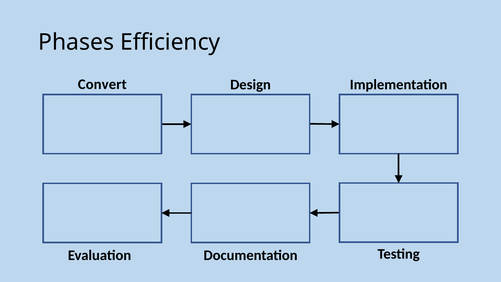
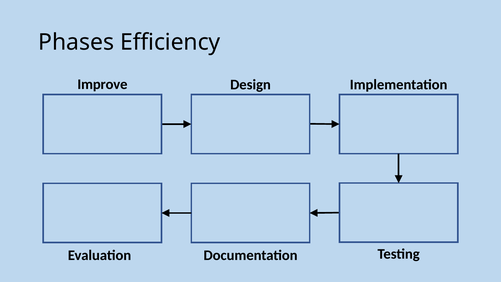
Convert: Convert -> Improve (102, 84)
